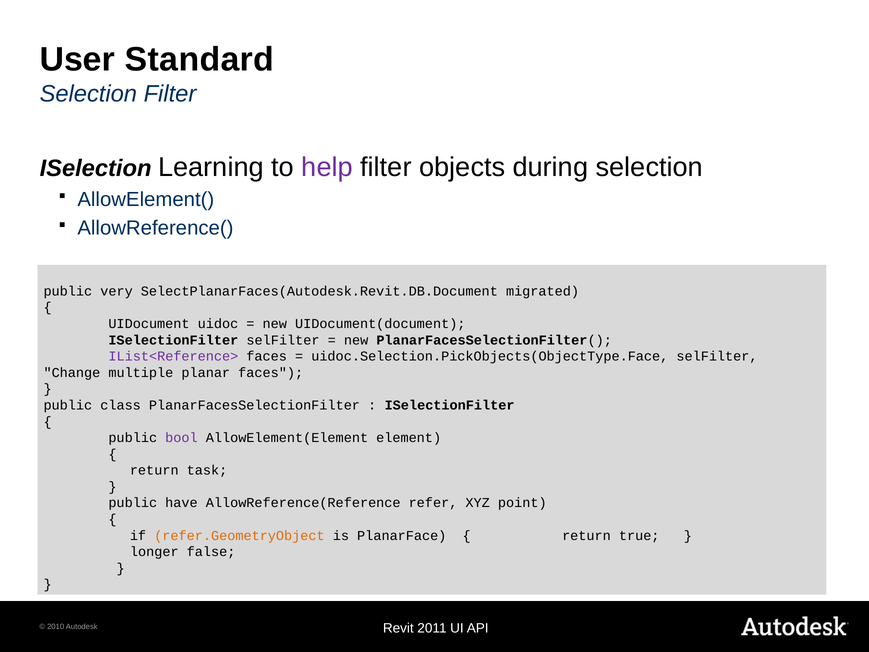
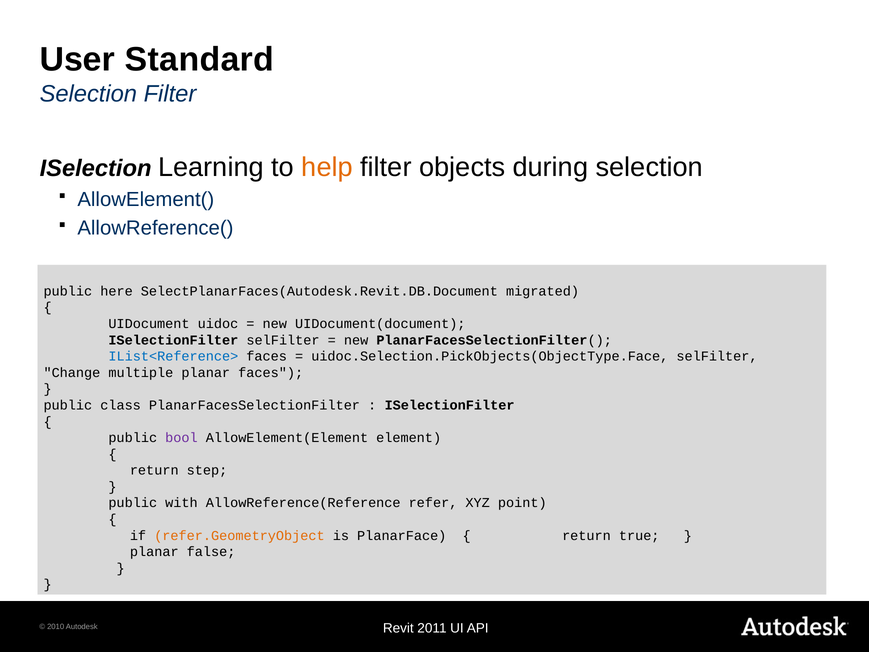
help colour: purple -> orange (327, 167)
very: very -> here (117, 291)
IList<Reference> colour: purple -> blue (173, 356)
task: task -> step (207, 470)
have: have -> with (181, 503)
longer: longer -> planar (154, 552)
